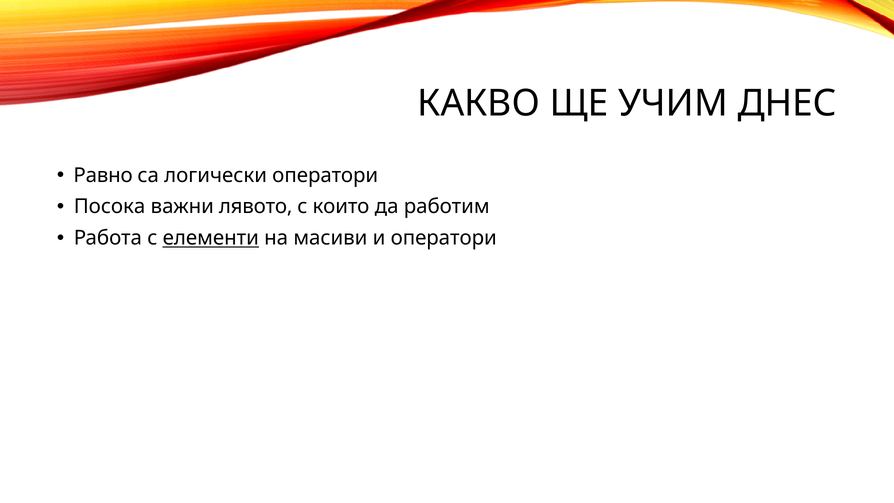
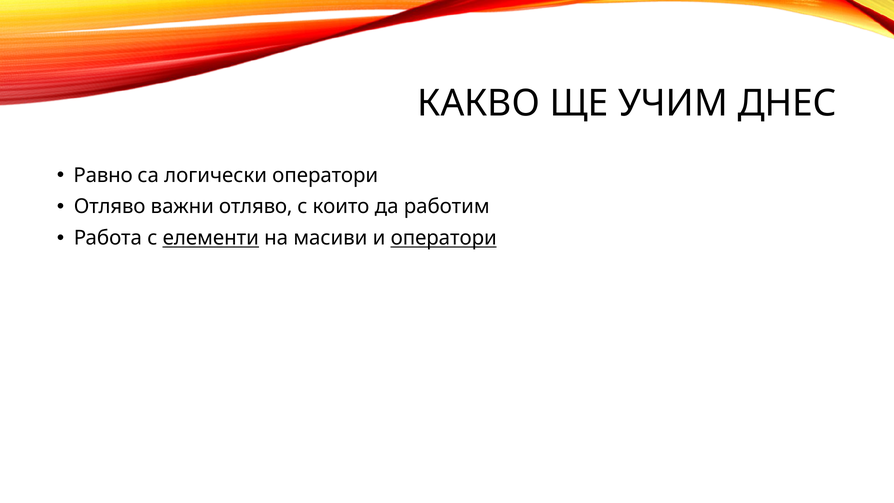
Посока: Посока -> Отляво (110, 207)
важни лявото: лявото -> отляво (256, 207)
оператори underline: none -> present (444, 238)
